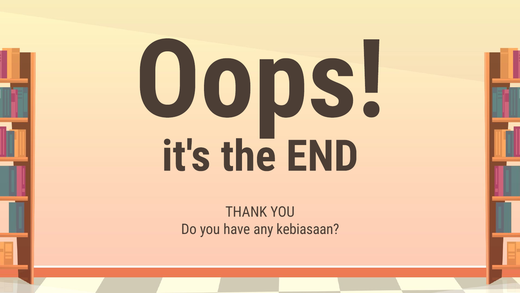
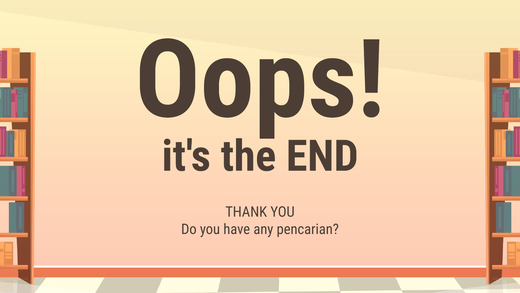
kebiasaan: kebiasaan -> pencarian (308, 229)
